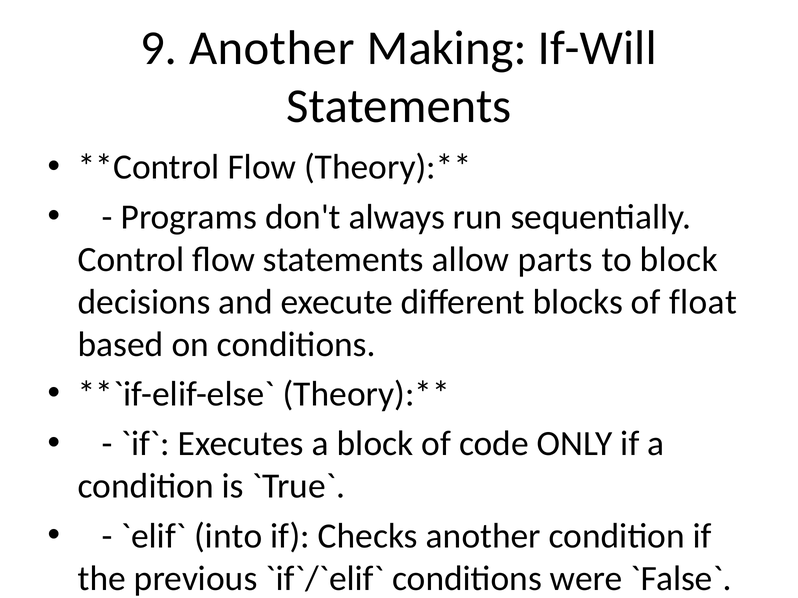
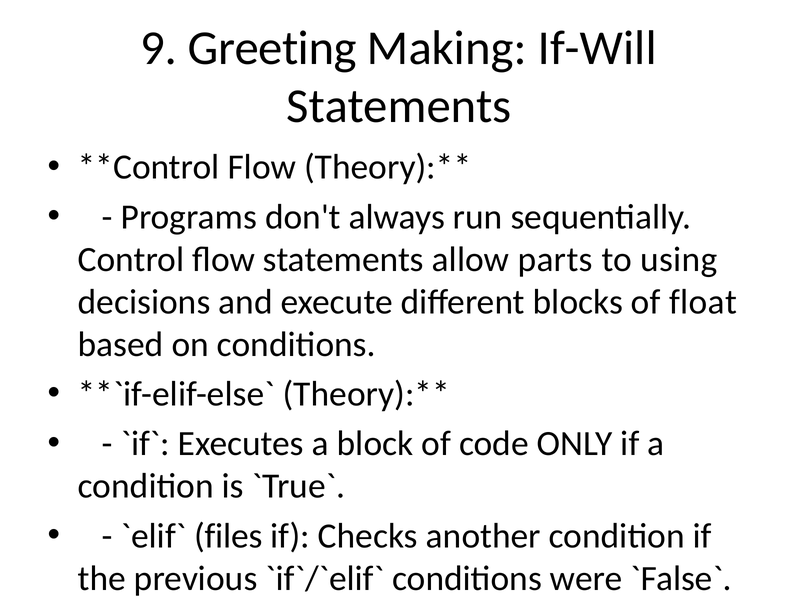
9 Another: Another -> Greeting (272, 48)
to block: block -> using (679, 260)
into: into -> files (228, 536)
